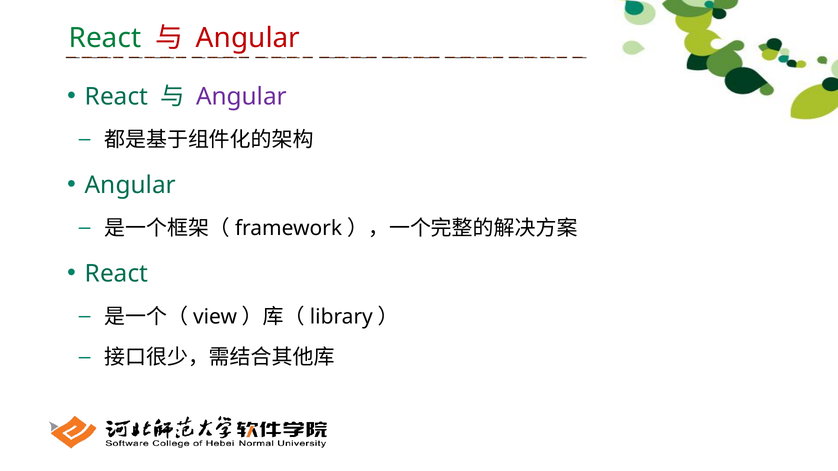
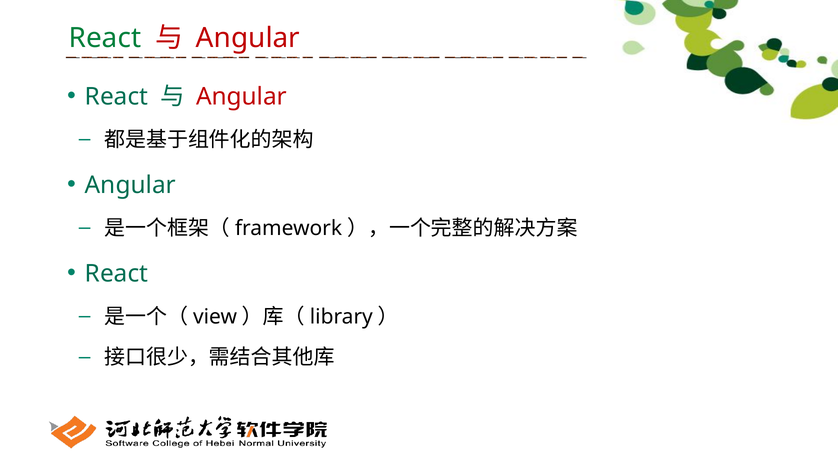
Angular colour: purple -> red (241, 97)
